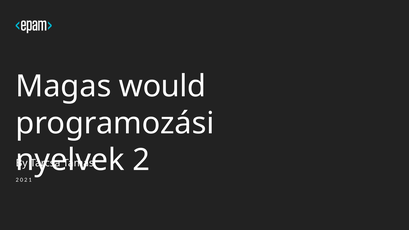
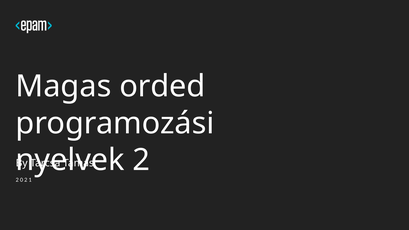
would: would -> orded (162, 87)
